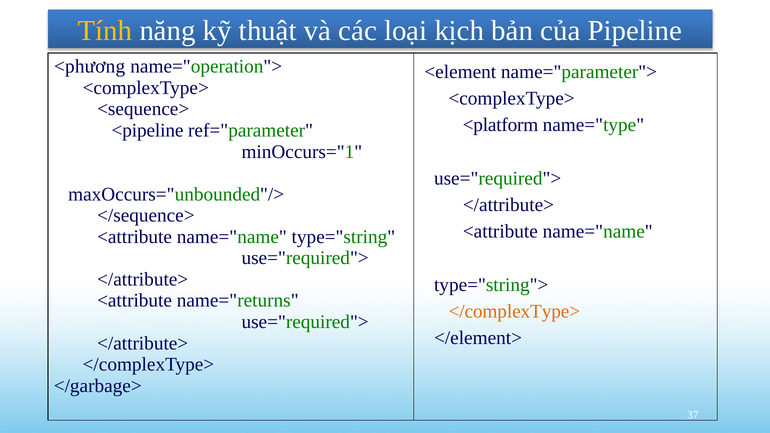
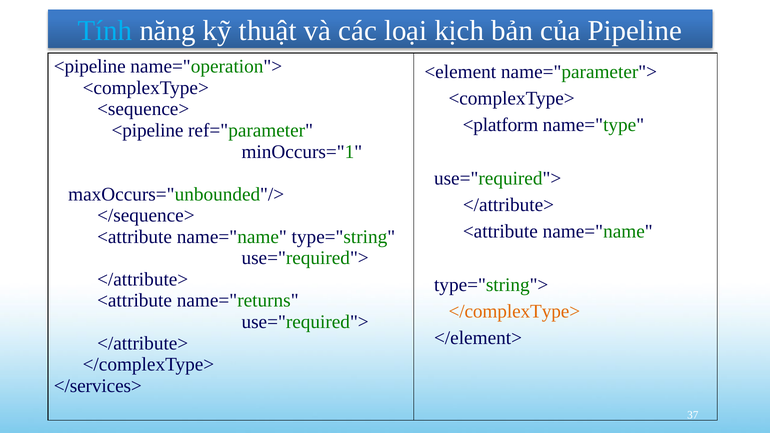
Tính colour: yellow -> light blue (105, 31)
<phương: <phương -> <pipeline (90, 67)
</garbage>: </garbage> -> </services> (98, 386)
